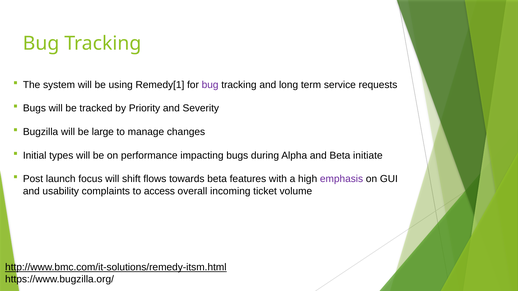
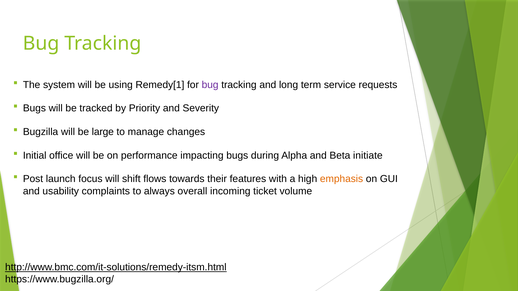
types: types -> office (61, 156)
towards beta: beta -> their (217, 179)
emphasis colour: purple -> orange (342, 179)
access: access -> always (159, 191)
